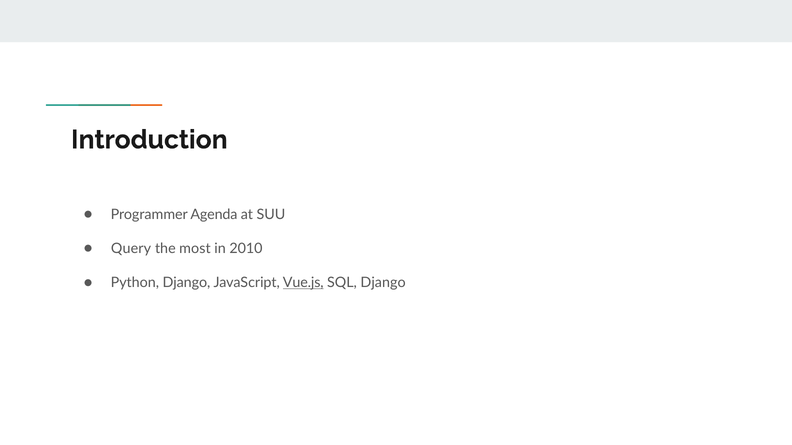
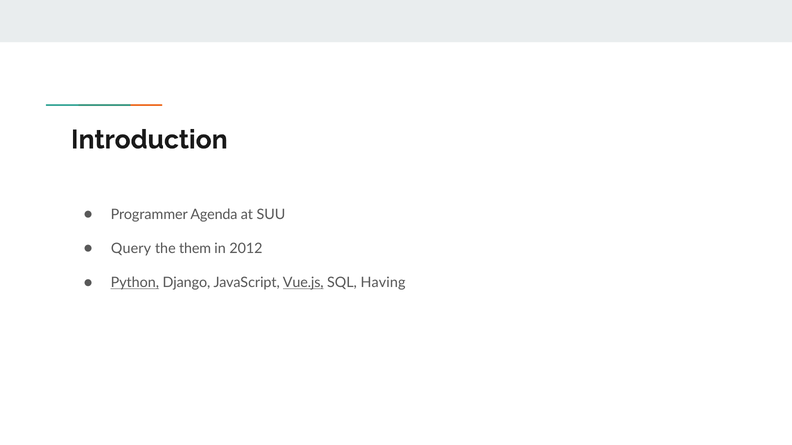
most: most -> them (195, 249)
2010: 2010 -> 2012 (246, 249)
Python underline: none -> present (135, 283)
SQL Django: Django -> Having (383, 283)
